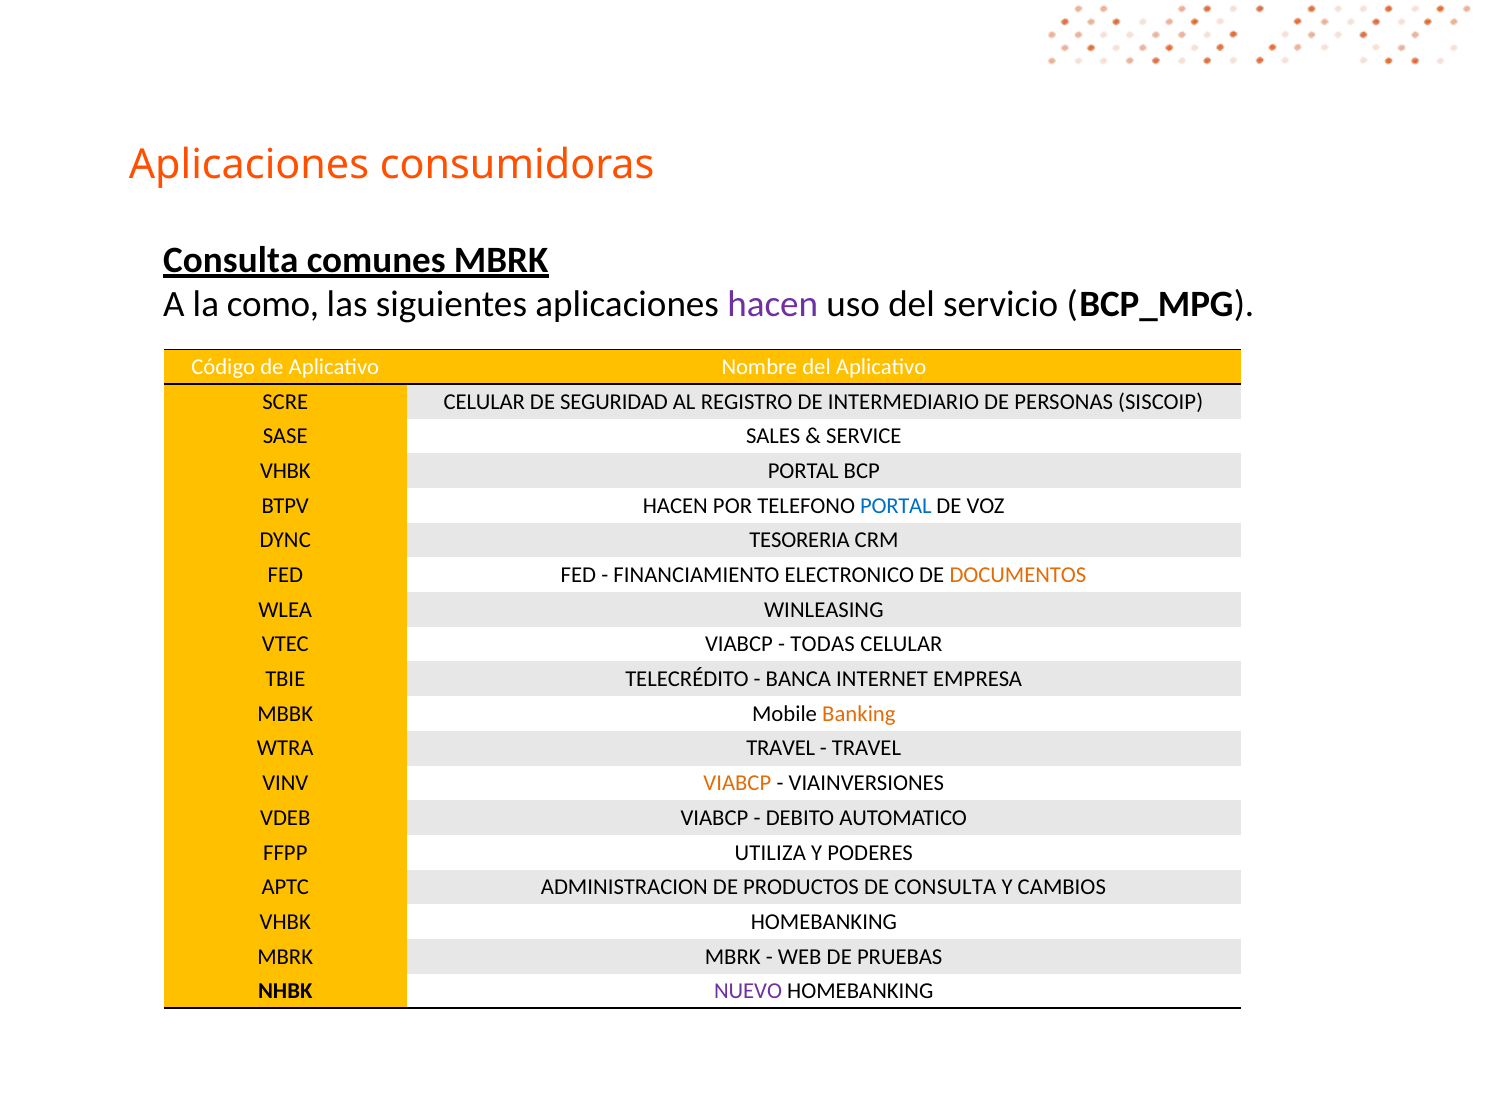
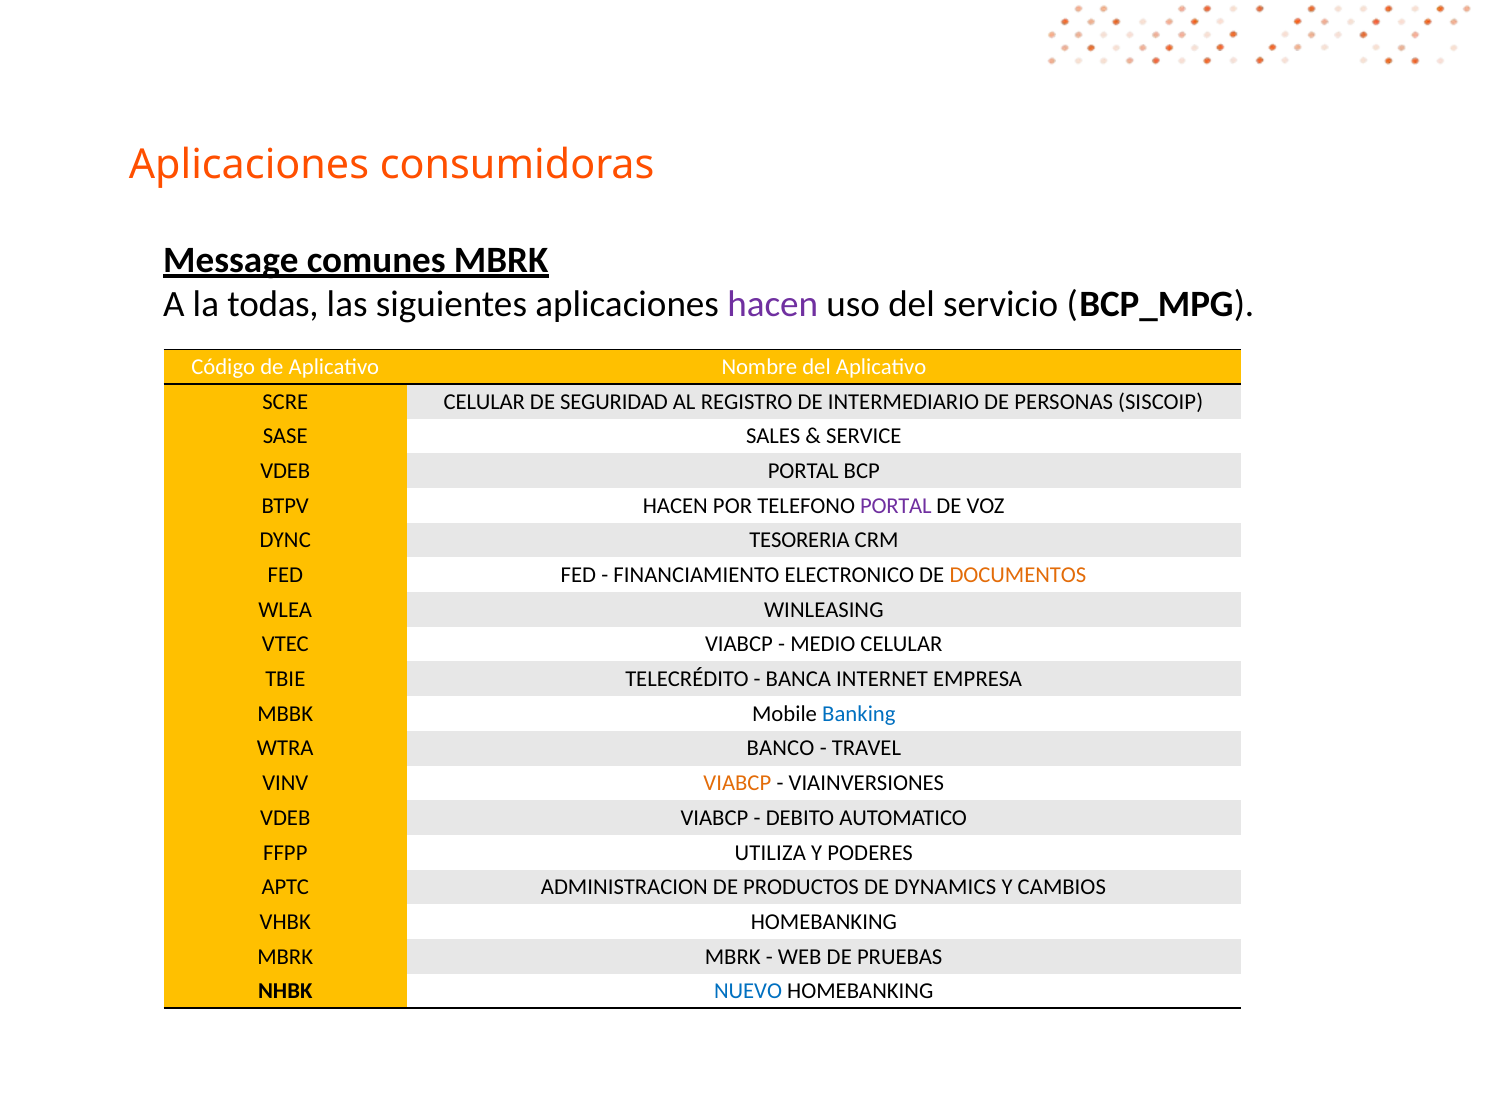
Consulta: Consulta -> Message (231, 260)
como: como -> todas (273, 305)
VHBK: VHBK -> VDEB (285, 471)
PORTAL colour: blue -> purple (896, 506)
TODAS: TODAS -> MEDIO (823, 644)
Banking colour: orange -> blue (859, 714)
WTRA TRAVEL: TRAVEL -> BANCO (781, 748)
DE CONSULTA: CONSULTA -> DYNAMICS (945, 887)
NUEVO colour: purple -> blue (748, 991)
